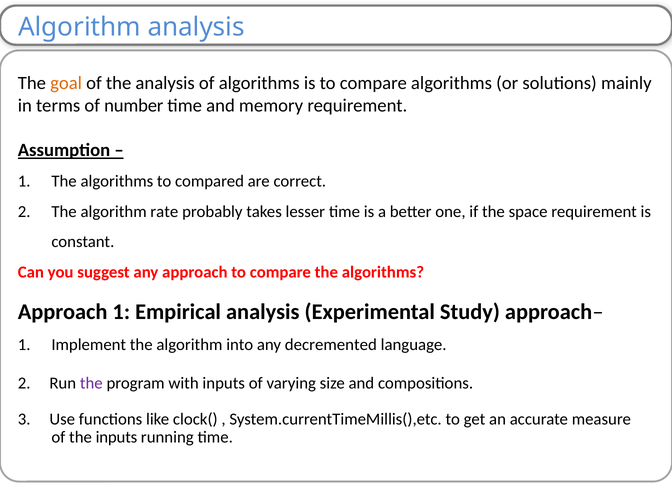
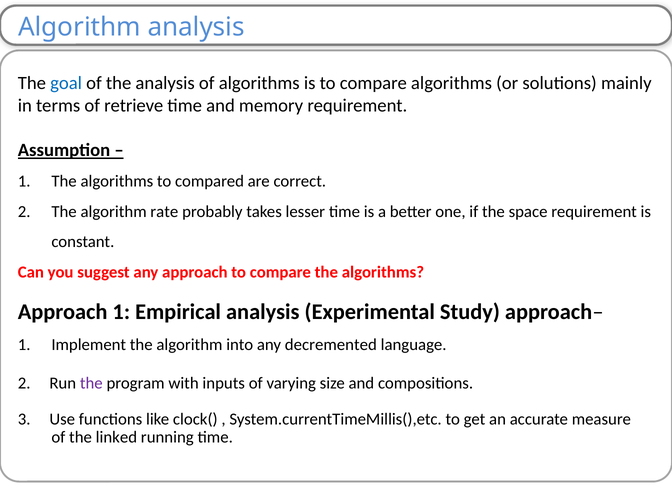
goal colour: orange -> blue (66, 83)
number: number -> retrieve (134, 105)
the inputs: inputs -> linked (116, 437)
